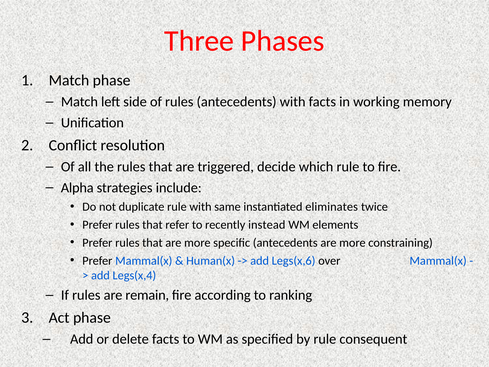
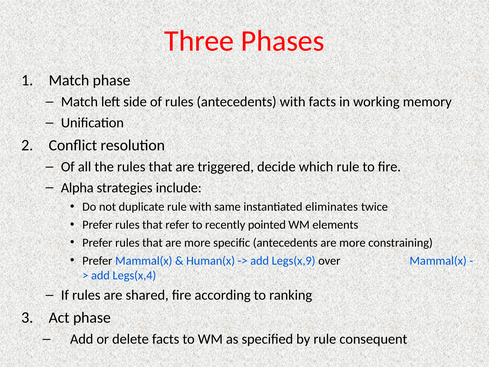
instead: instead -> pointed (267, 225)
Legs(x,6: Legs(x,6 -> Legs(x,9 (294, 260)
remain: remain -> shared (147, 295)
